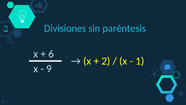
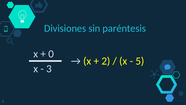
6: 6 -> 0 (51, 54)
1: 1 -> 5 (140, 61)
9: 9 -> 3 (49, 69)
